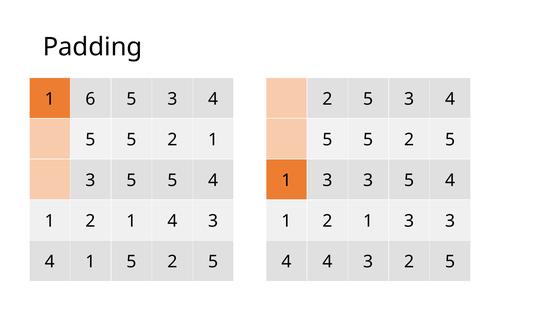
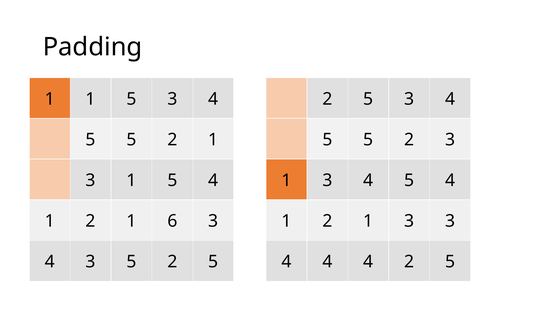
1 6: 6 -> 1 (91, 99)
5 5 2 5: 5 -> 3 (450, 140)
5: 5 -> 1 (131, 180)
3: 3 -> 4 (368, 180)
1 4: 4 -> 6 (172, 221)
1: 1 -> 3 (91, 262)
4 4 3: 3 -> 4 (368, 262)
